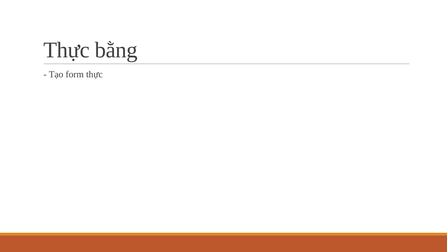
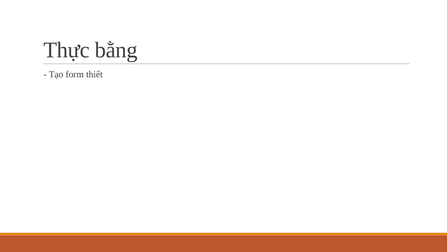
form thực: thực -> thiết (94, 74)
